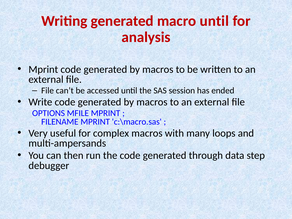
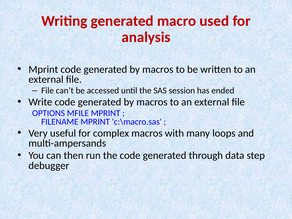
macro until: until -> used (214, 21)
